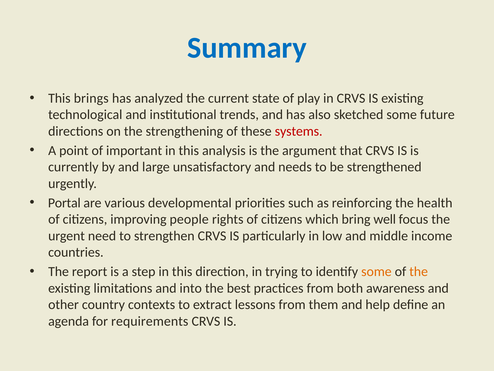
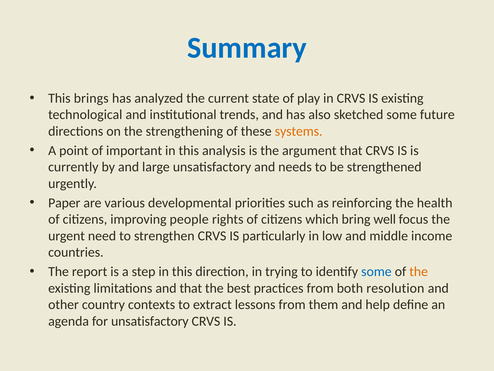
systems colour: red -> orange (299, 131)
Portal: Portal -> Paper (64, 203)
some colour: orange -> blue (376, 271)
and into: into -> that (191, 288)
awareness: awareness -> resolution (395, 288)
for requirements: requirements -> unsatisfactory (150, 321)
